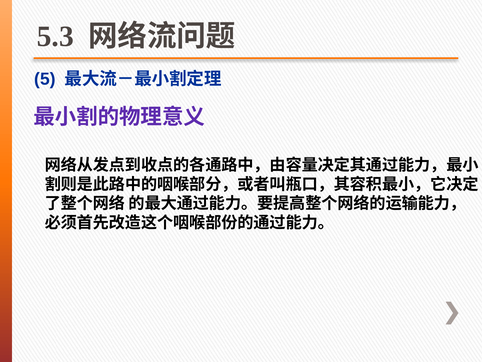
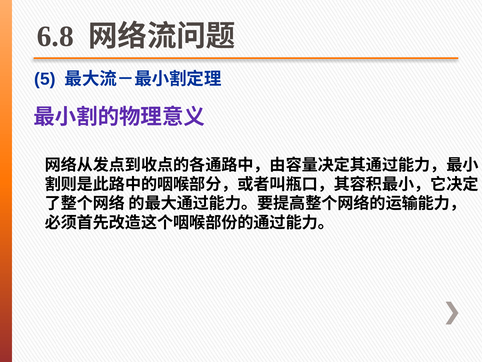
5.3: 5.3 -> 6.8 (55, 36)
